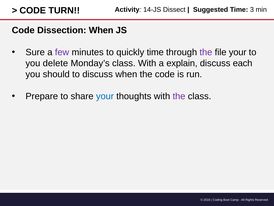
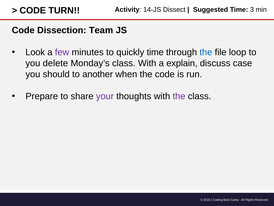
Dissection When: When -> Team (101, 30)
Sure: Sure -> Look (35, 52)
the colour: purple -> blue (206, 52)
file your: your -> loop (238, 52)
each: each -> case (243, 63)
to discuss: discuss -> another (98, 74)
your colour: blue -> purple (105, 96)
